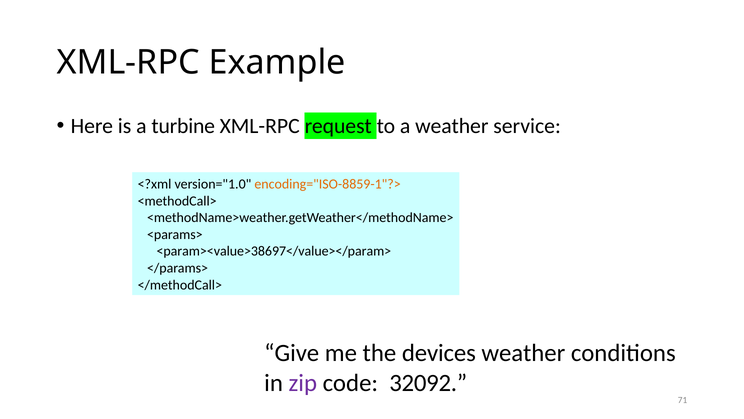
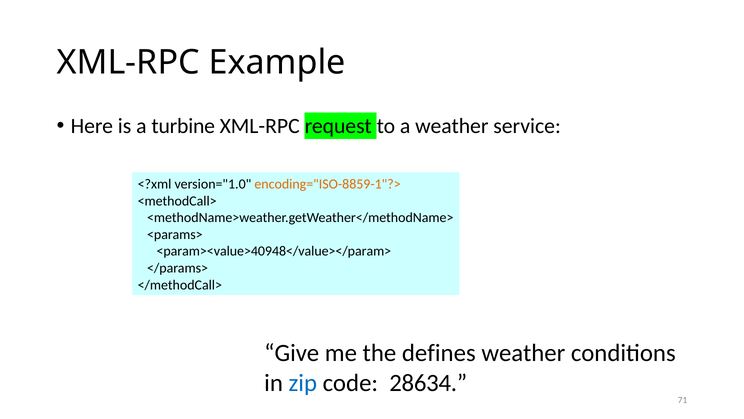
<param><value>38697</value></param>: <param><value>38697</value></param> -> <param><value>40948</value></param> (274, 251)
devices: devices -> defines (439, 353)
zip colour: purple -> blue (303, 382)
32092: 32092 -> 28634 (428, 382)
